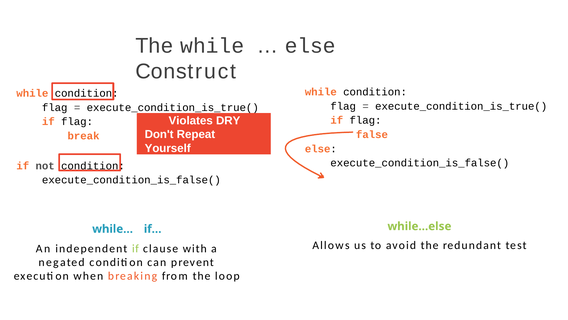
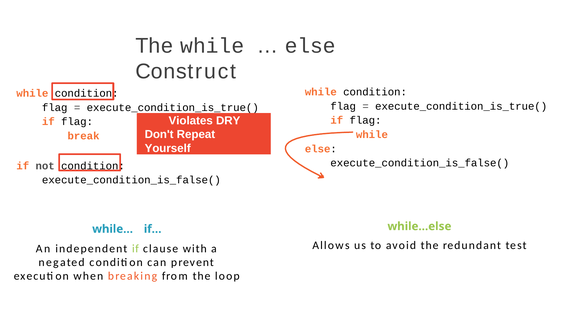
false: false -> while (372, 134)
